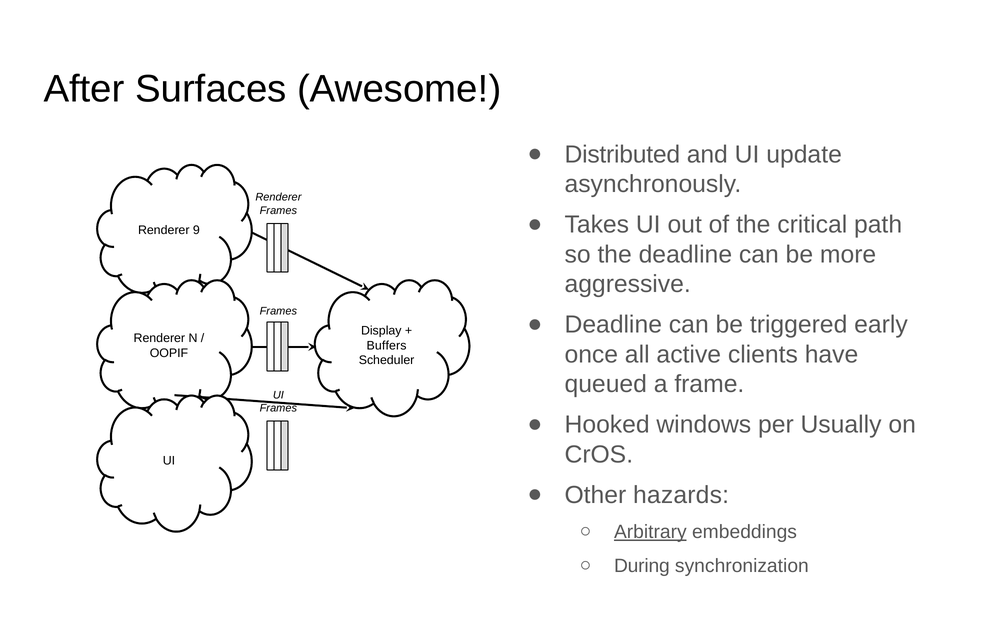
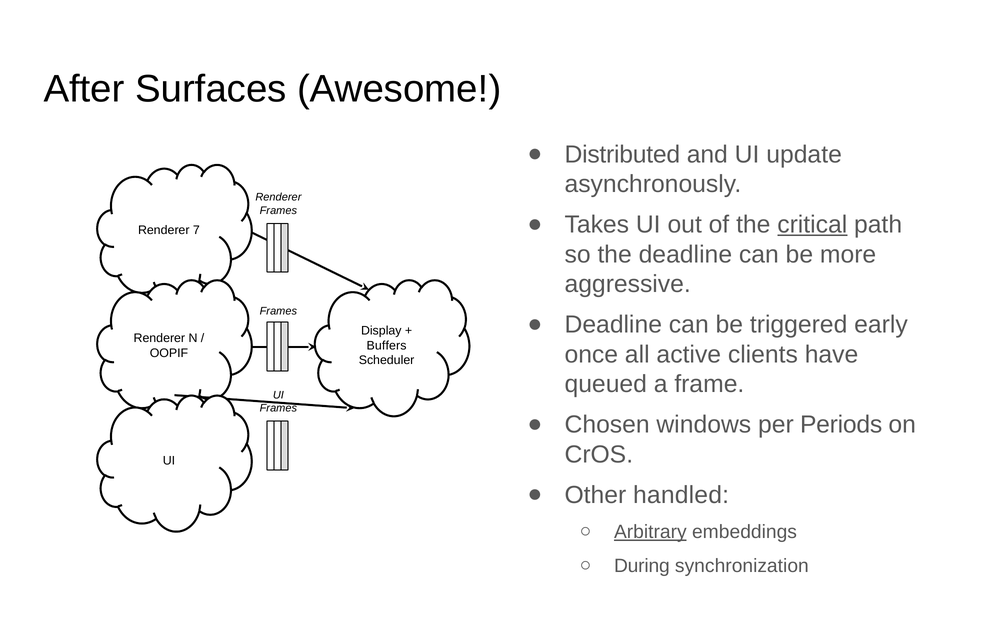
critical underline: none -> present (812, 225)
9: 9 -> 7 (196, 230)
Hooked: Hooked -> Chosen (607, 425)
Usually: Usually -> Periods (841, 425)
hazards: hazards -> handled (681, 495)
